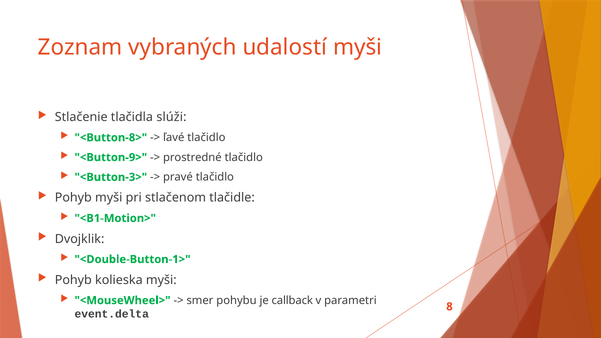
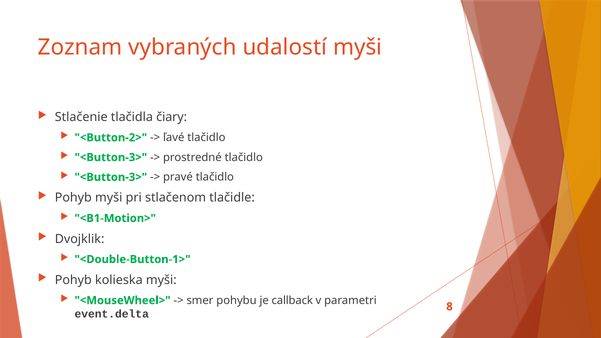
slúži: slúži -> čiary (172, 117)
<Button-8>: <Button-8> -> <Button-2> (111, 138)
<Button-9>: <Button-9> -> <Button-3> (111, 157)
